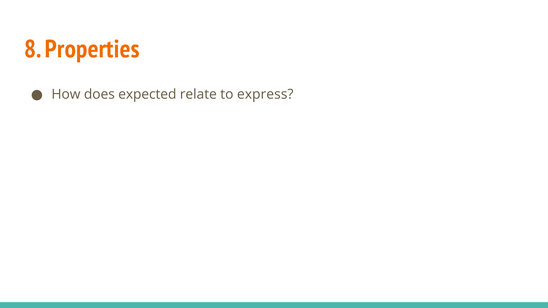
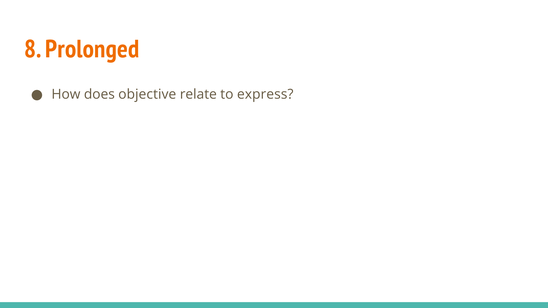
Properties: Properties -> Prolonged (92, 49)
expected: expected -> objective (147, 94)
